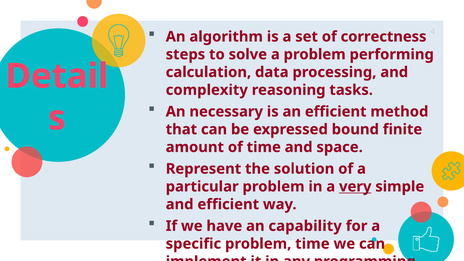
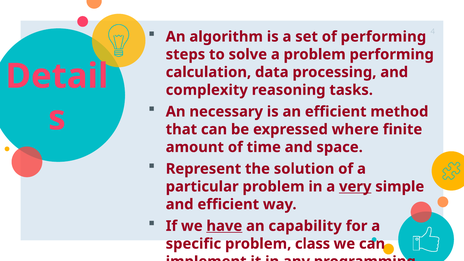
of correctness: correctness -> performing (383, 37)
bound: bound -> where (355, 129)
have underline: none -> present (224, 226)
problem time: time -> class (313, 244)
